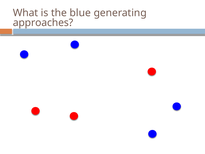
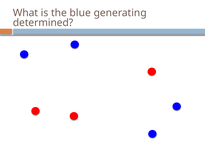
approaches: approaches -> determined (43, 23)
